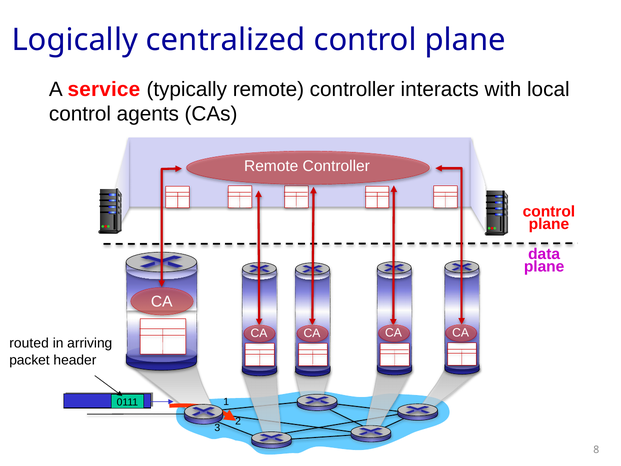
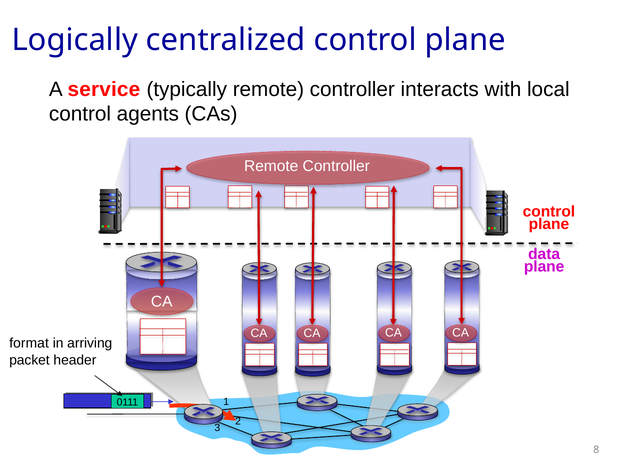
routed: routed -> format (29, 343)
